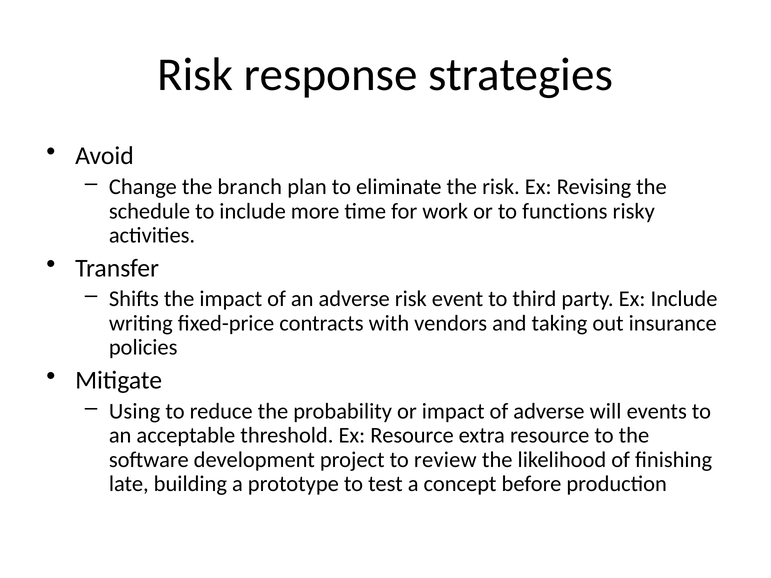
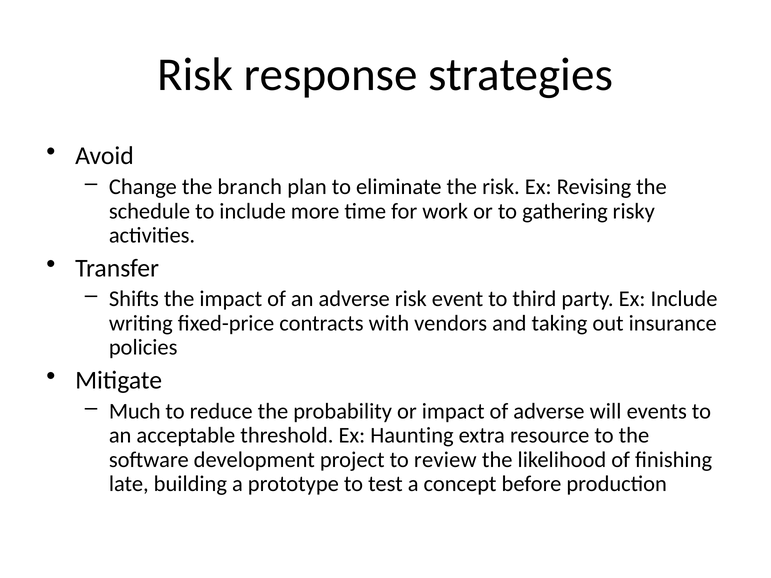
functions: functions -> gathering (565, 211)
Using: Using -> Much (135, 411)
Ex Resource: Resource -> Haunting (412, 436)
